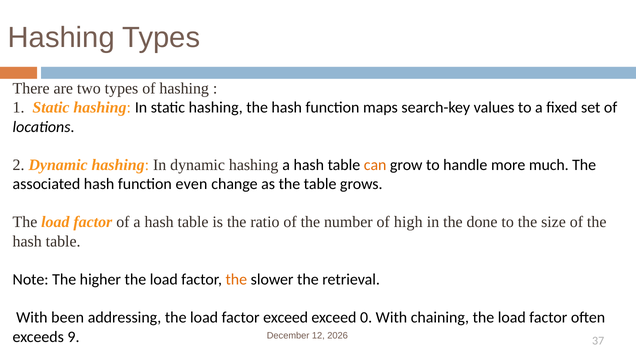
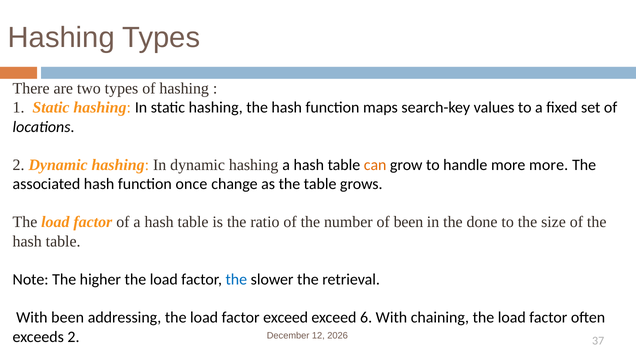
more much: much -> more (549, 165)
even: even -> once (191, 184)
of high: high -> been (408, 222)
the colour: orange -> blue (236, 279)
0: 0 -> 6 (366, 317)
exceeds 9: 9 -> 2 (74, 337)
